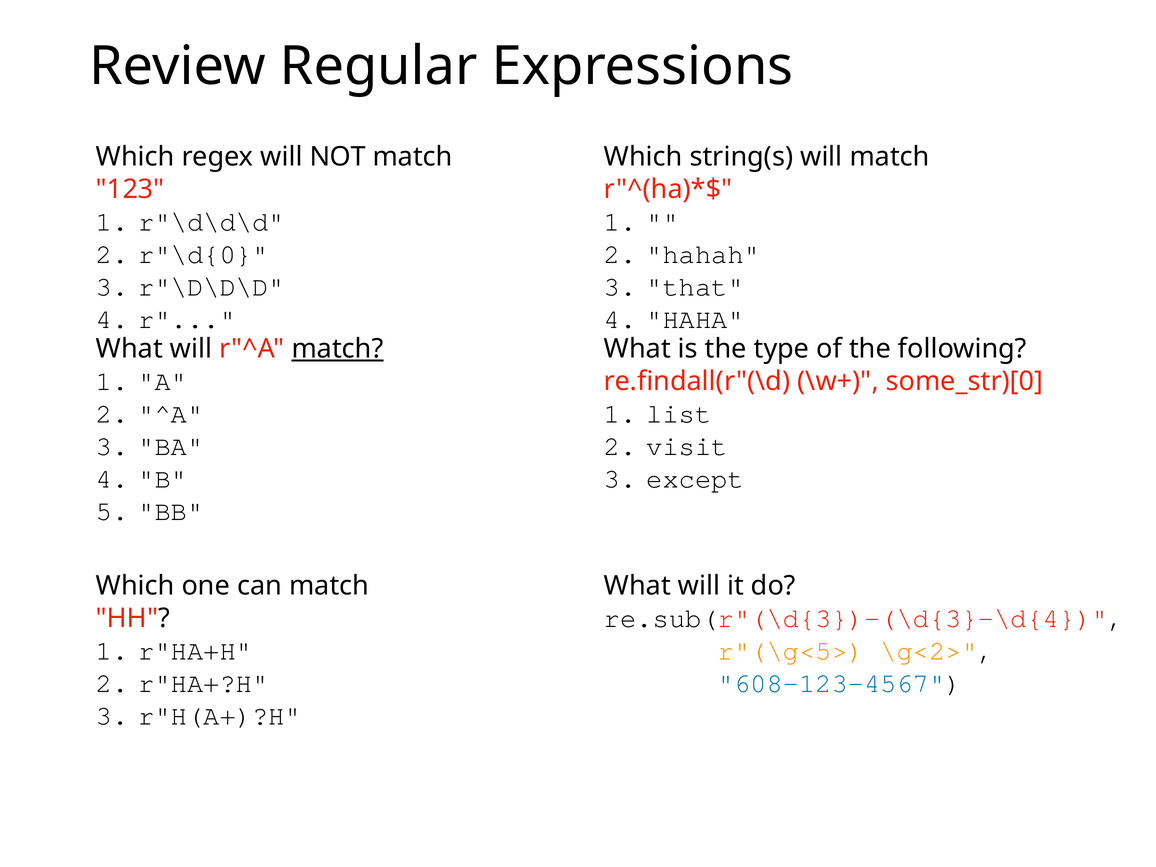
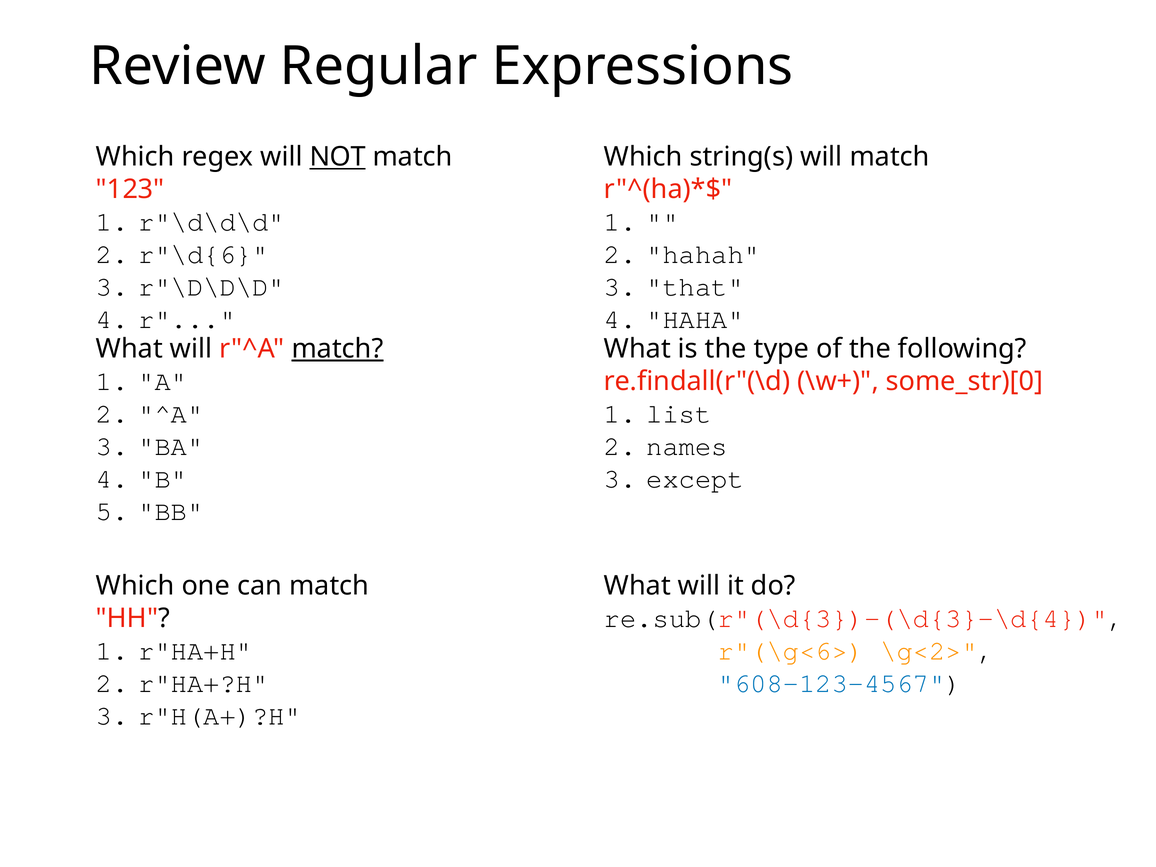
NOT underline: none -> present (338, 157)
r"\d{0: r"\d{0 -> r"\d{6 (203, 254)
visit: visit -> names (687, 446)
r"(\g<5>: r"(\g<5> -> r"(\g<6> (791, 651)
